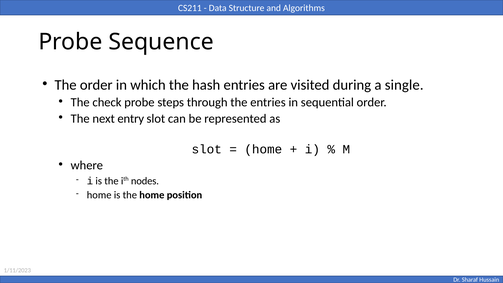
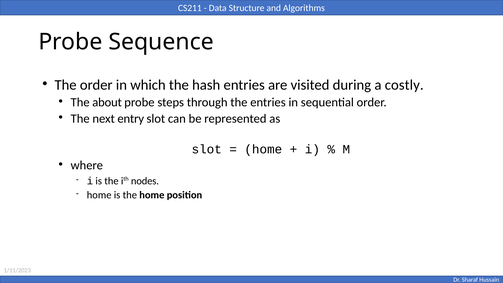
single: single -> costly (404, 85)
check: check -> about (107, 102)
